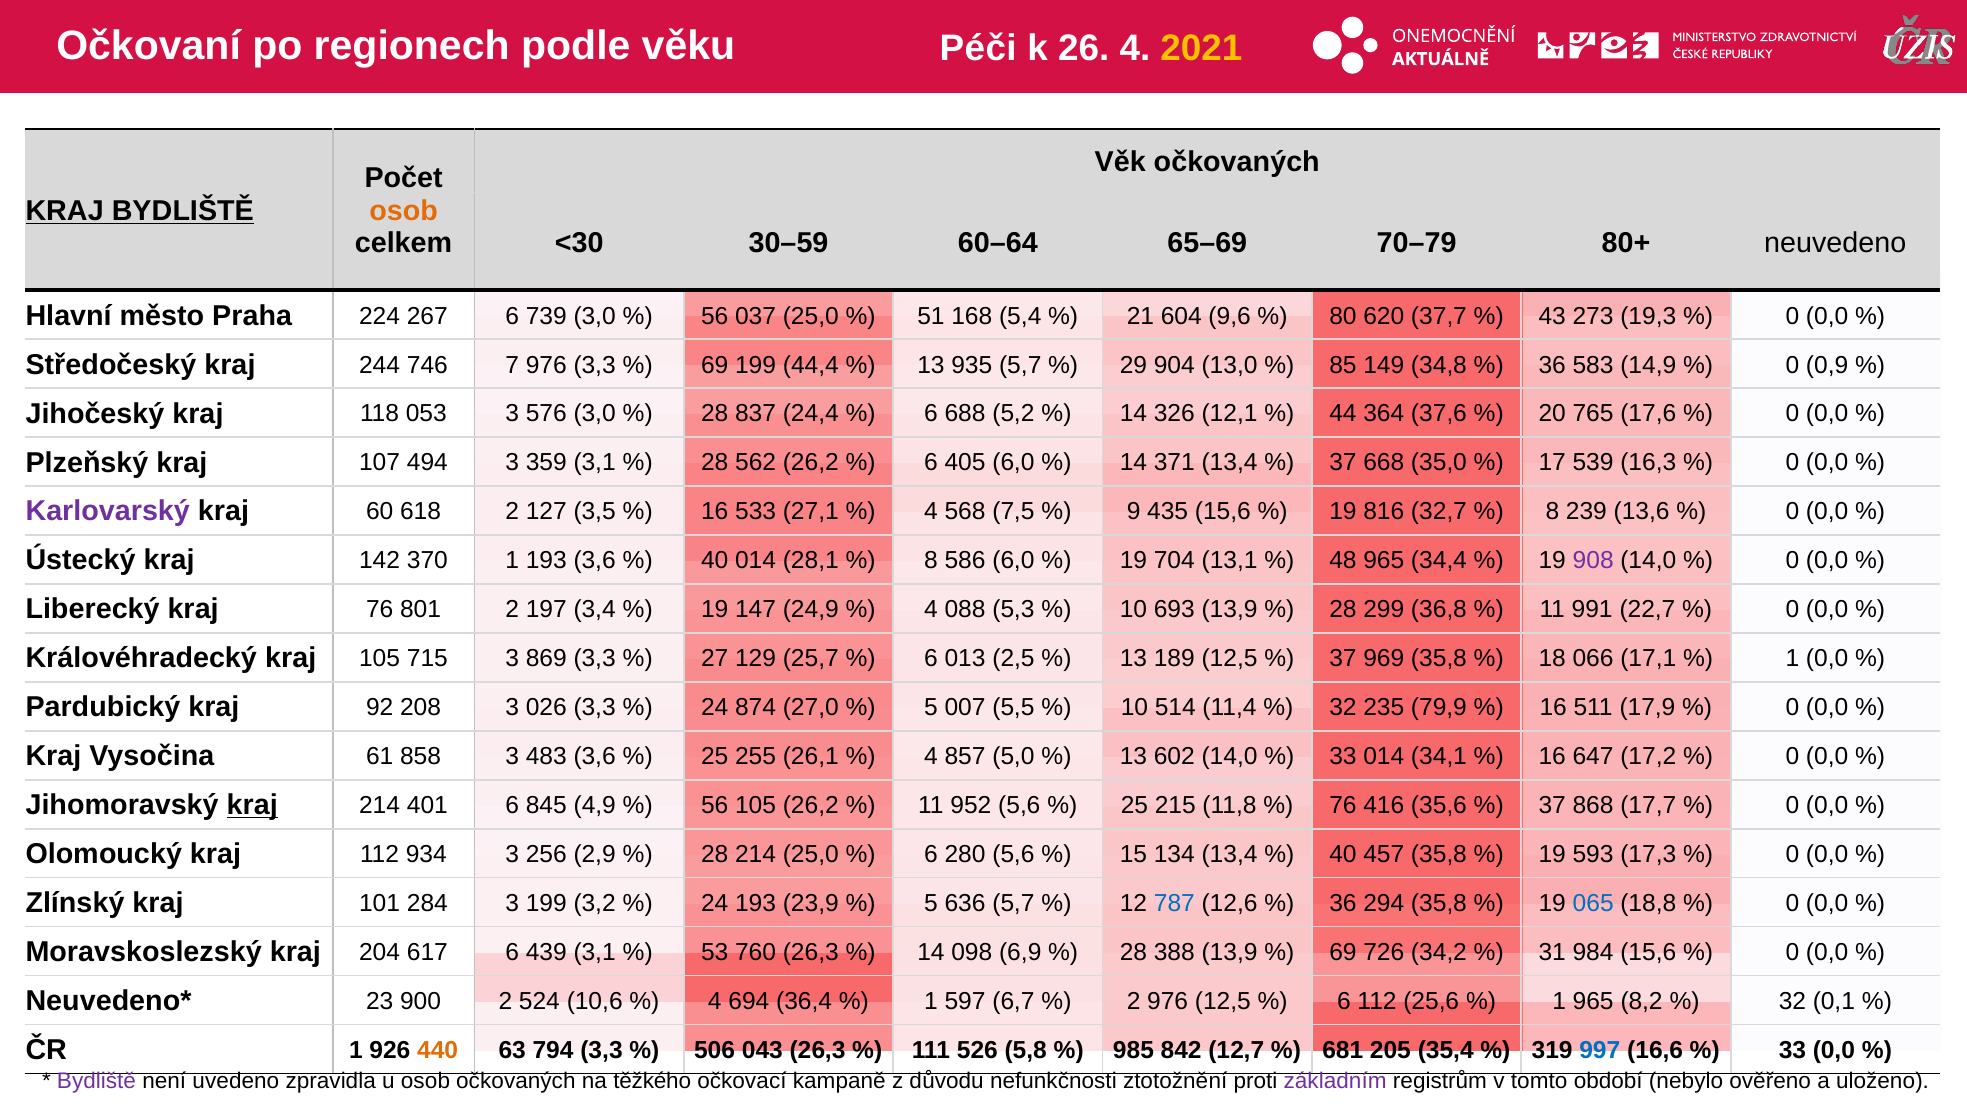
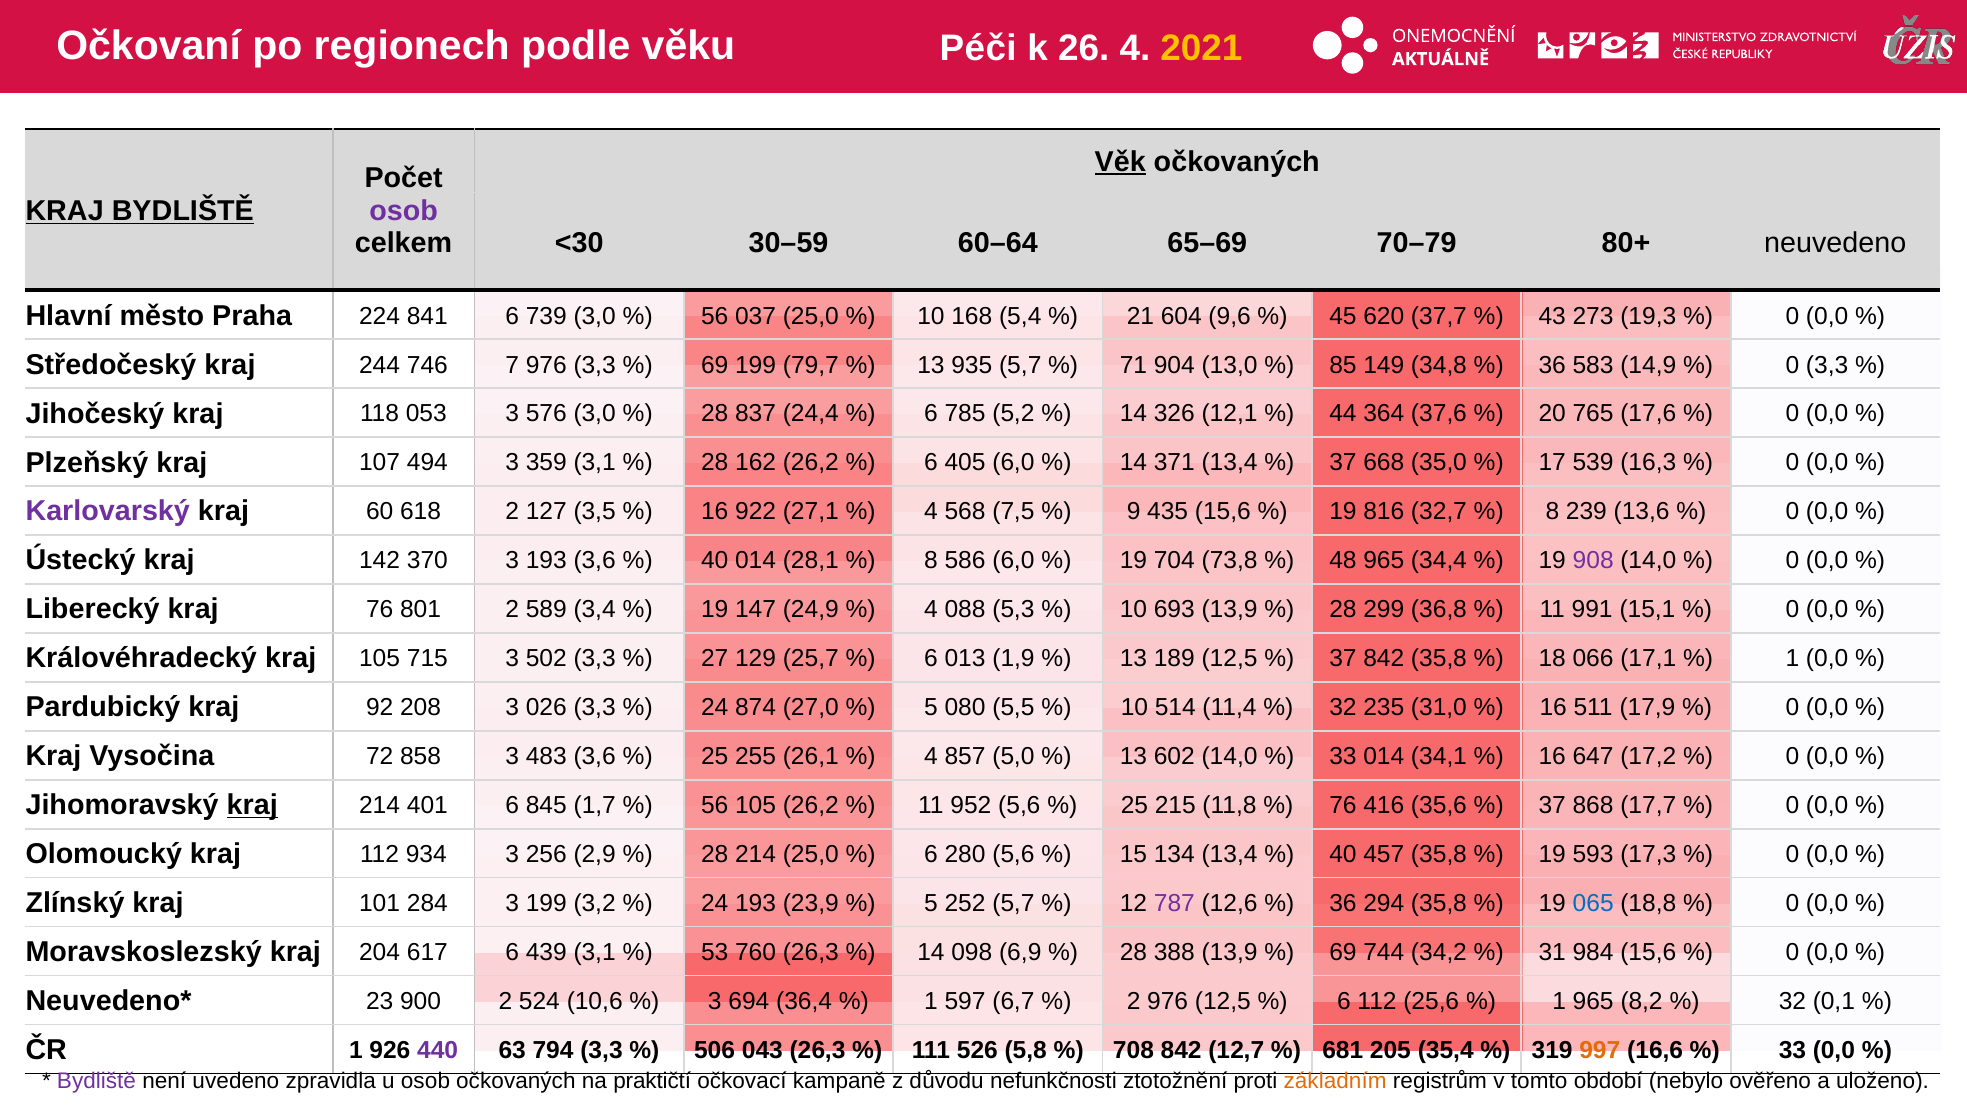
Věk underline: none -> present (1120, 162)
osob colour: orange -> purple (404, 211)
267: 267 -> 841 (427, 316)
51: 51 -> 10 (931, 316)
80: 80 -> 45 (1343, 316)
44,4: 44,4 -> 79,7 (811, 365)
29: 29 -> 71 (1134, 365)
0 0,9: 0,9 -> 3,3 (1827, 365)
688: 688 -> 785 (965, 414)
562: 562 -> 162 (756, 463)
533: 533 -> 922 (756, 512)
370 1: 1 -> 3 (512, 561)
13,1: 13,1 -> 73,8 (1230, 561)
197: 197 -> 589 (546, 610)
22,7: 22,7 -> 15,1 (1647, 610)
869: 869 -> 502 (546, 659)
2,5: 2,5 -> 1,9 (1013, 659)
37 969: 969 -> 842 (1384, 659)
007: 007 -> 080 (965, 708)
79,9: 79,9 -> 31,0 (1439, 708)
61: 61 -> 72 (380, 757)
4,9: 4,9 -> 1,7 (595, 806)
636: 636 -> 252 (965, 904)
787 colour: blue -> purple (1174, 904)
726: 726 -> 744 (1384, 953)
4: 4 -> 3 (715, 1002)
440 colour: orange -> purple (438, 1051)
985: 985 -> 708 (1133, 1051)
997 colour: blue -> orange (1600, 1051)
těžkého: těžkého -> praktičtí (652, 1081)
základním colour: purple -> orange (1335, 1081)
